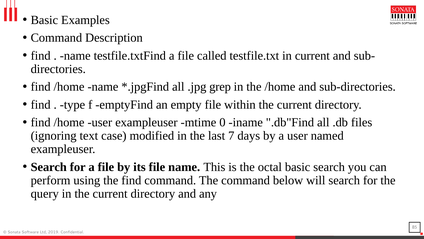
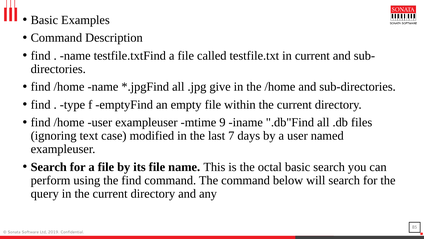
grep: grep -> give (220, 87)
0: 0 -> 9 (222, 122)
